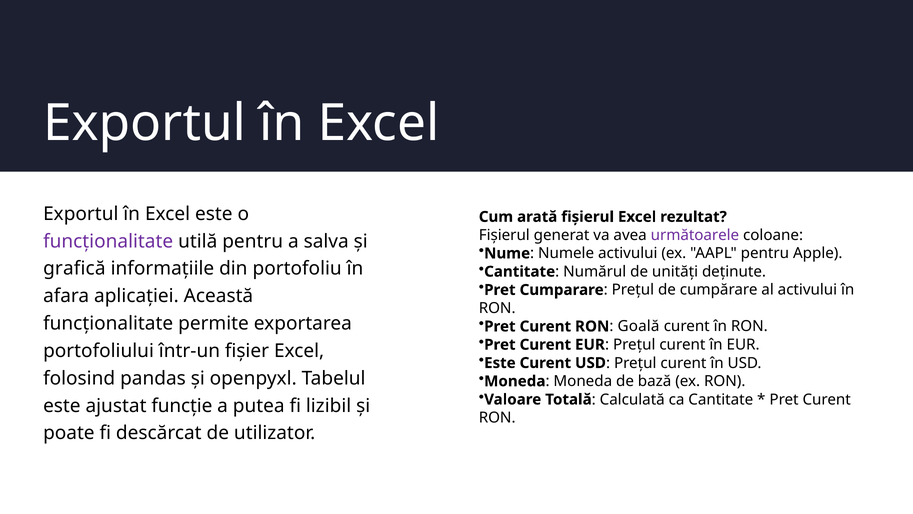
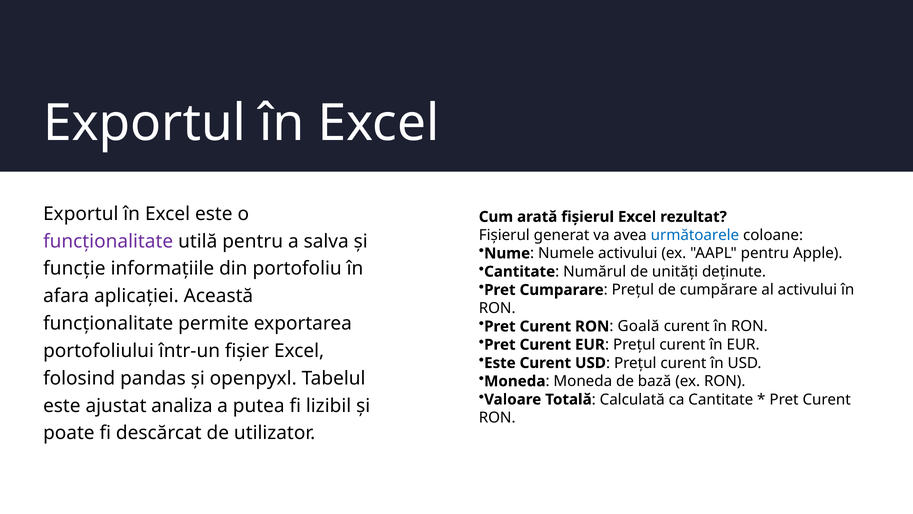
următoarele colour: purple -> blue (695, 235)
grafică: grafică -> funcție (74, 268)
funcție: funcție -> analiza (182, 405)
